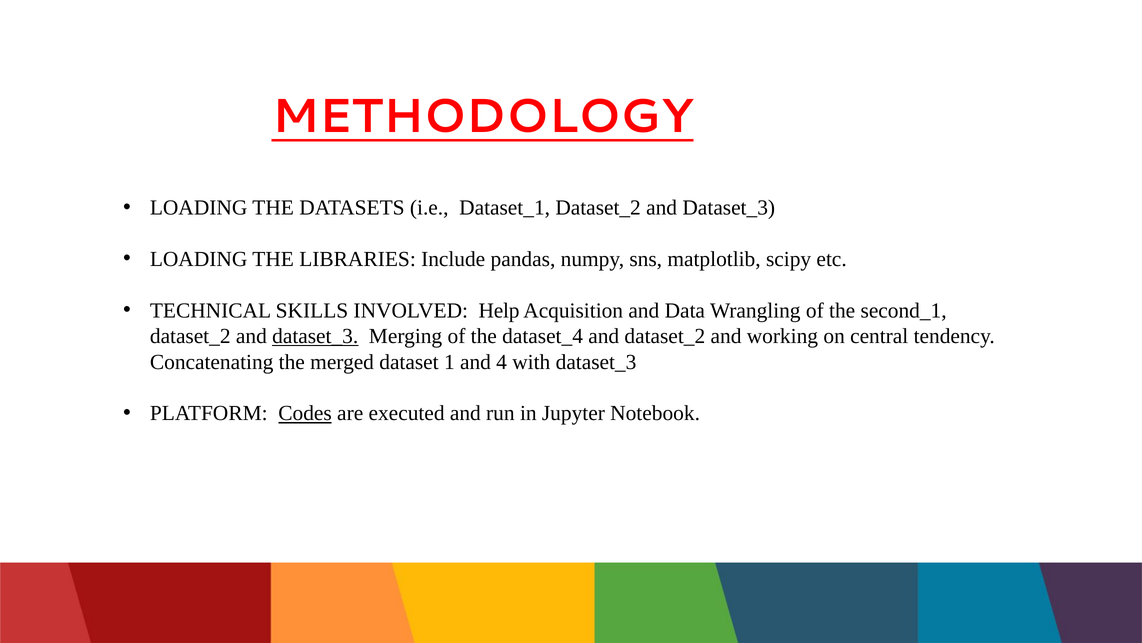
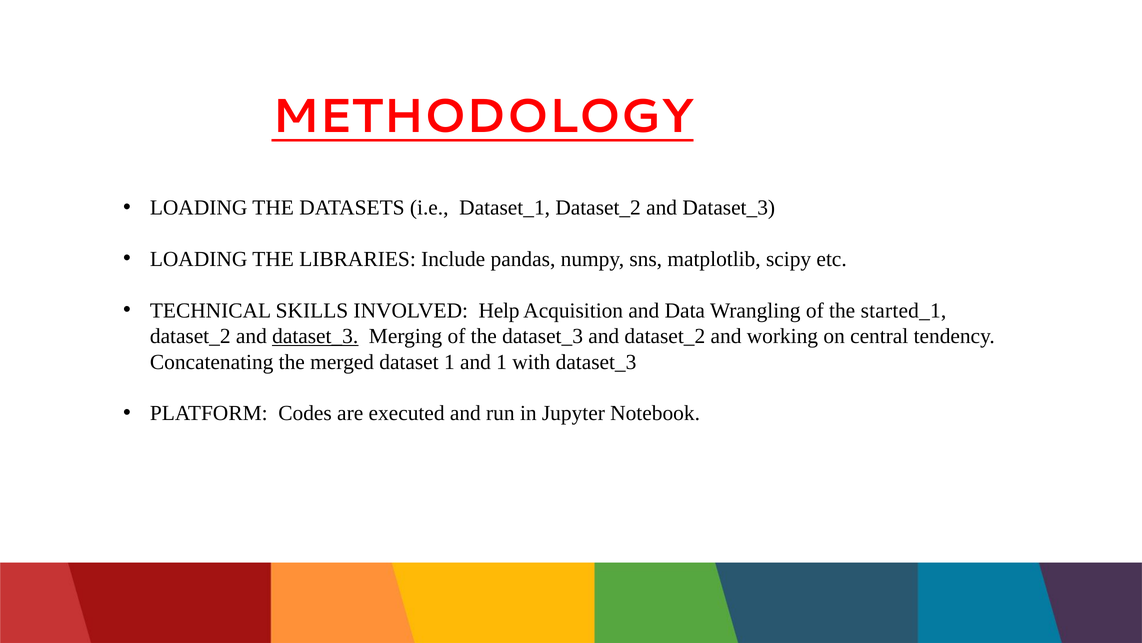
second_1: second_1 -> started_1 (903, 310)
the dataset_4: dataset_4 -> dataset_3 (543, 336)
and 4: 4 -> 1 (502, 362)
Codes underline: present -> none (305, 413)
